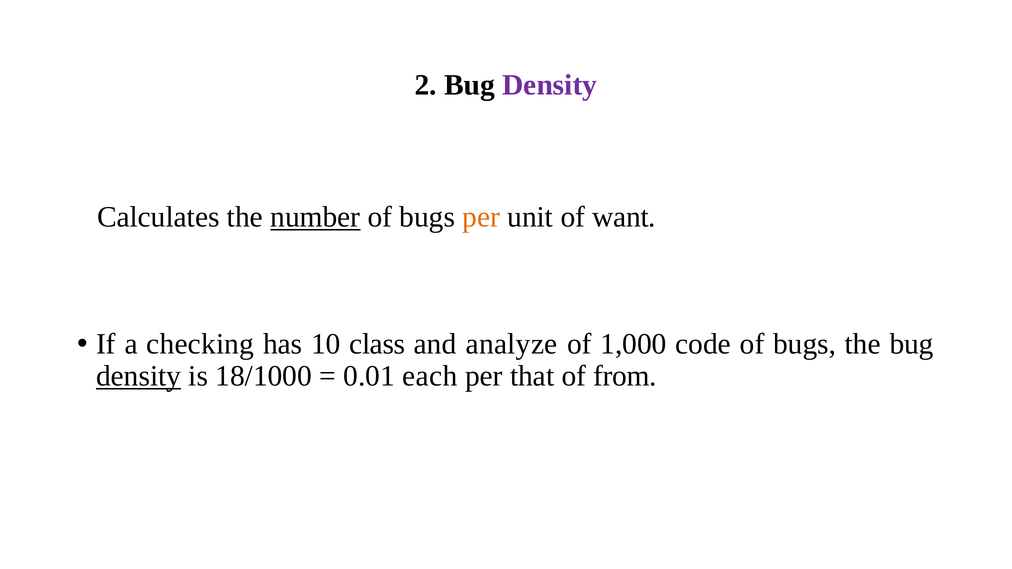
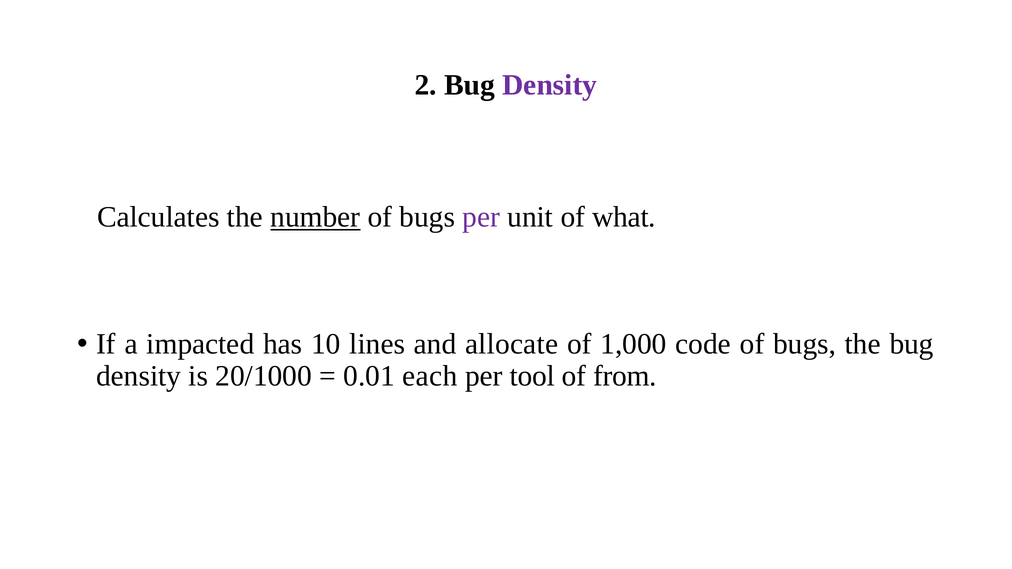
per colour: orange -> purple (481, 217)
want: want -> what (624, 217)
checking: checking -> impacted (200, 344)
class: class -> lines (377, 344)
analyze: analyze -> allocate (512, 344)
density underline: present -> none (139, 376)
18/1000: 18/1000 -> 20/1000 (264, 376)
that: that -> tool (532, 376)
